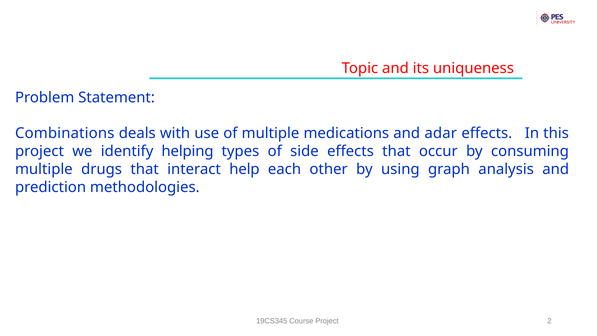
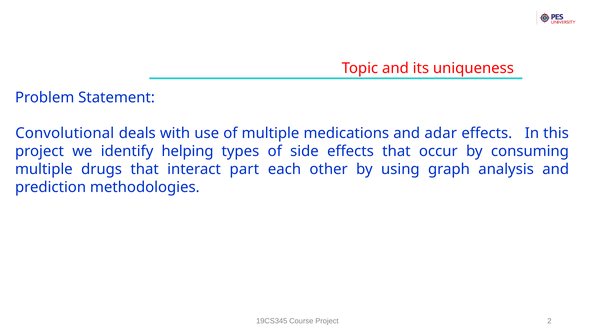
Combinations: Combinations -> Convolutional (65, 133)
help: help -> part (244, 169)
